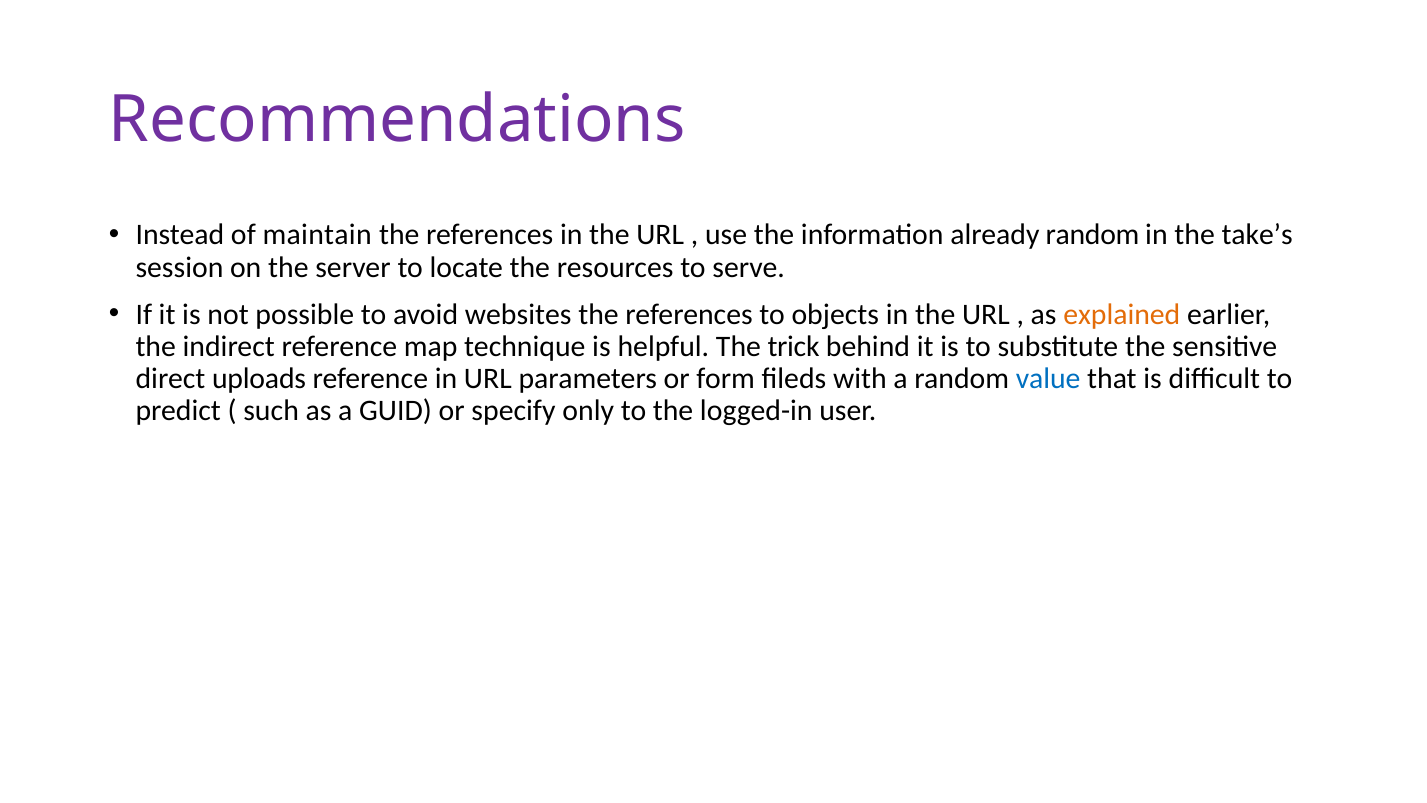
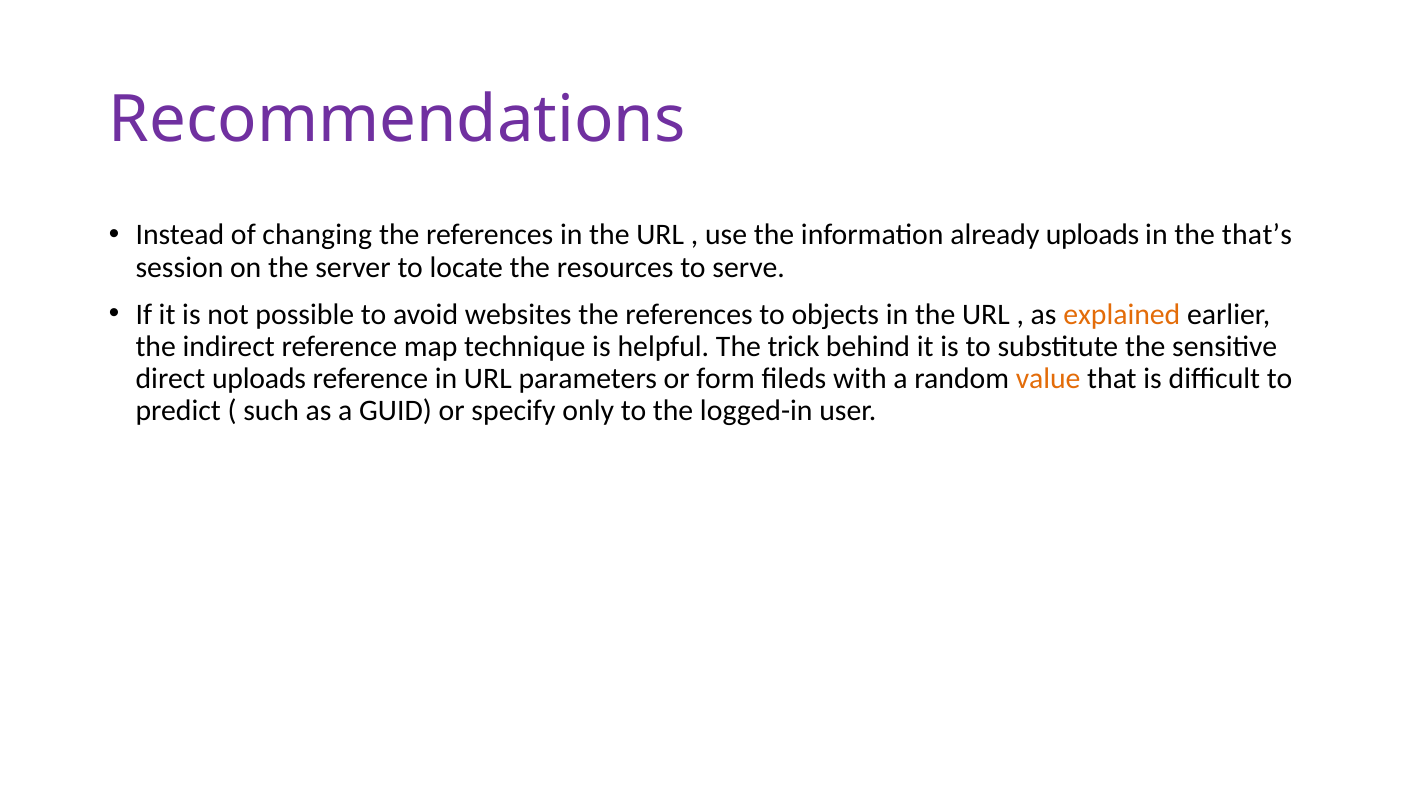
maintain: maintain -> changing (317, 235)
already random: random -> uploads (1093, 235)
take’s: take’s -> that’s (1257, 235)
value colour: blue -> orange (1048, 378)
